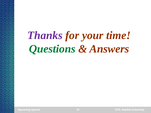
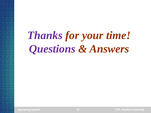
Questions colour: green -> purple (52, 49)
